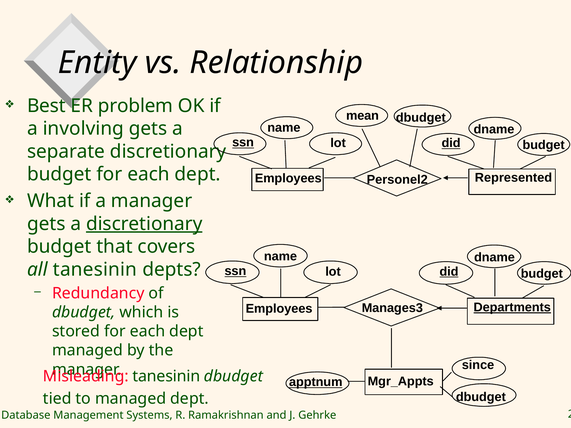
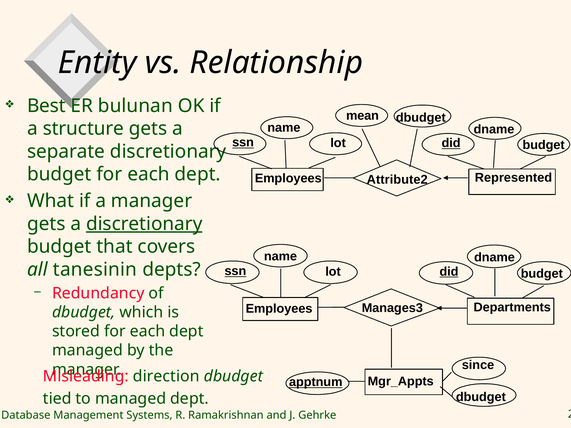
problem: problem -> bulunan (135, 106)
involving: involving -> structure (83, 129)
Personel2: Personel2 -> Attribute2 (397, 180)
Departments underline: present -> none (512, 308)
tanesinin: tanesinin -> direction (166, 377)
